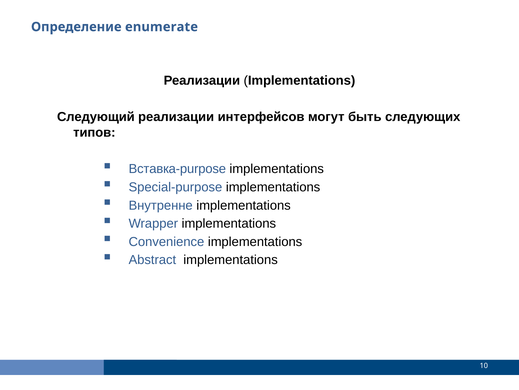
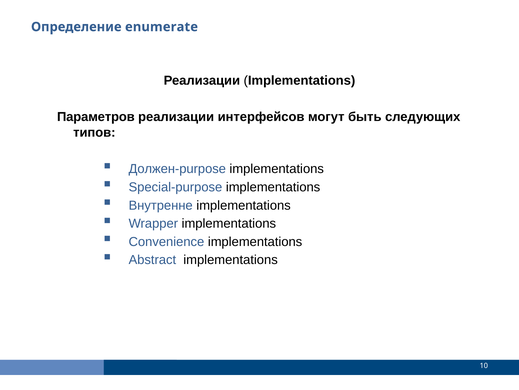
Следующий: Следующий -> Параметров (96, 117)
Вставка-purpose: Вставка-purpose -> Должен-purpose (177, 169)
